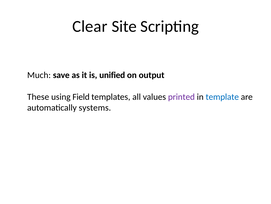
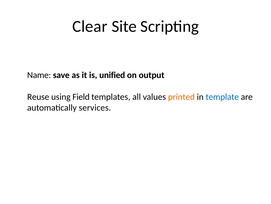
Much: Much -> Name (39, 75)
These: These -> Reuse (38, 97)
printed colour: purple -> orange (181, 97)
systems: systems -> services (95, 107)
